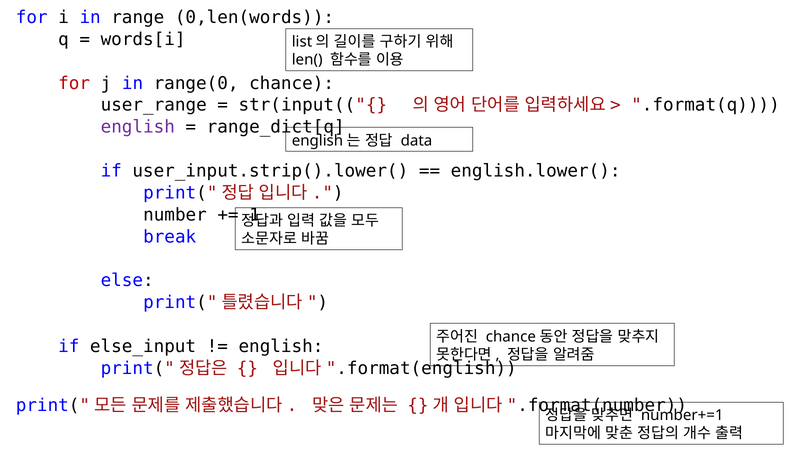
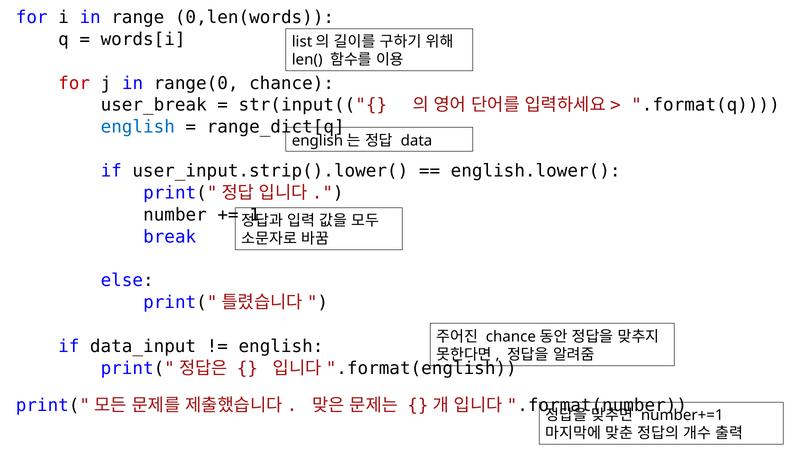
user_range: user_range -> user_break (154, 105)
english colour: purple -> blue (138, 127)
else_input: else_input -> data_input (143, 347)
